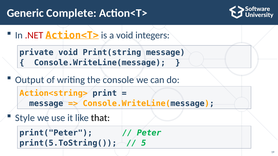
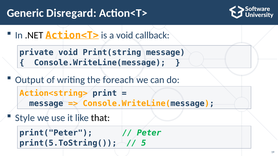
Complete: Complete -> Disregard (71, 13)
.NET colour: red -> black (34, 35)
integers: integers -> callback (152, 35)
console: console -> foreach (118, 80)
